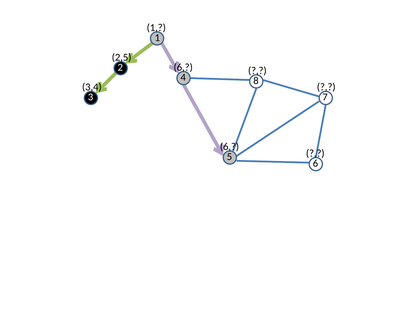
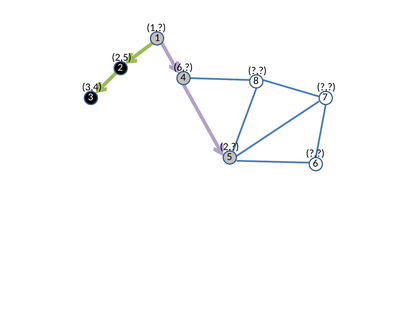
6: 6 -> 2 (230, 147)
